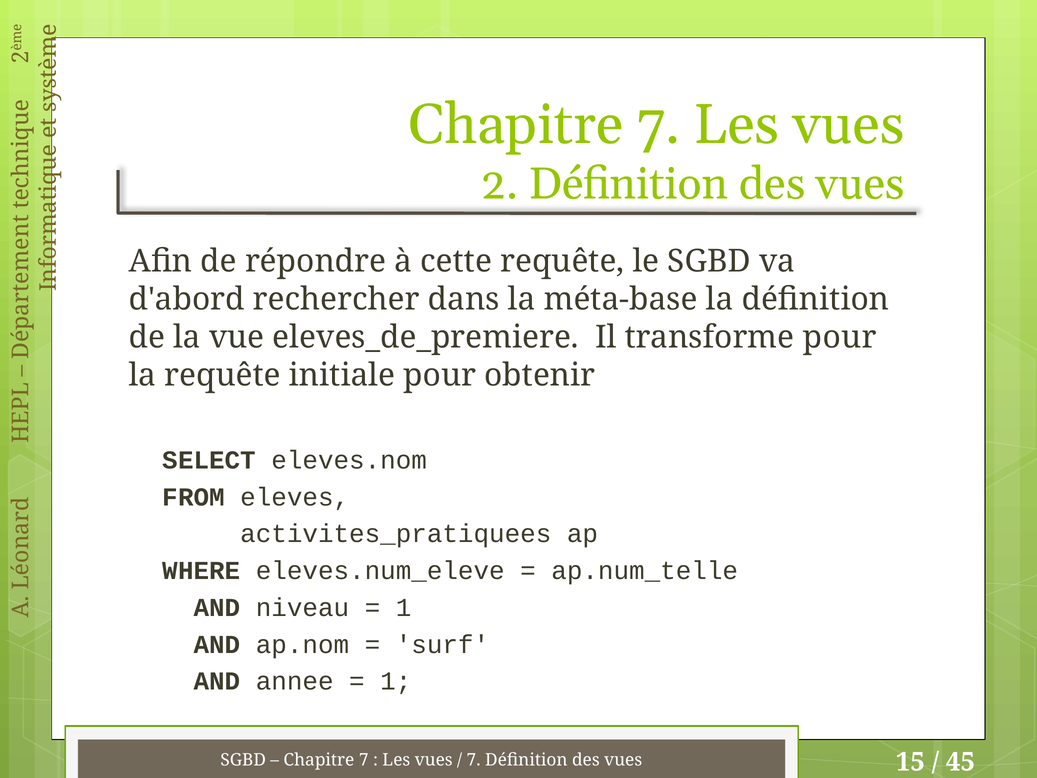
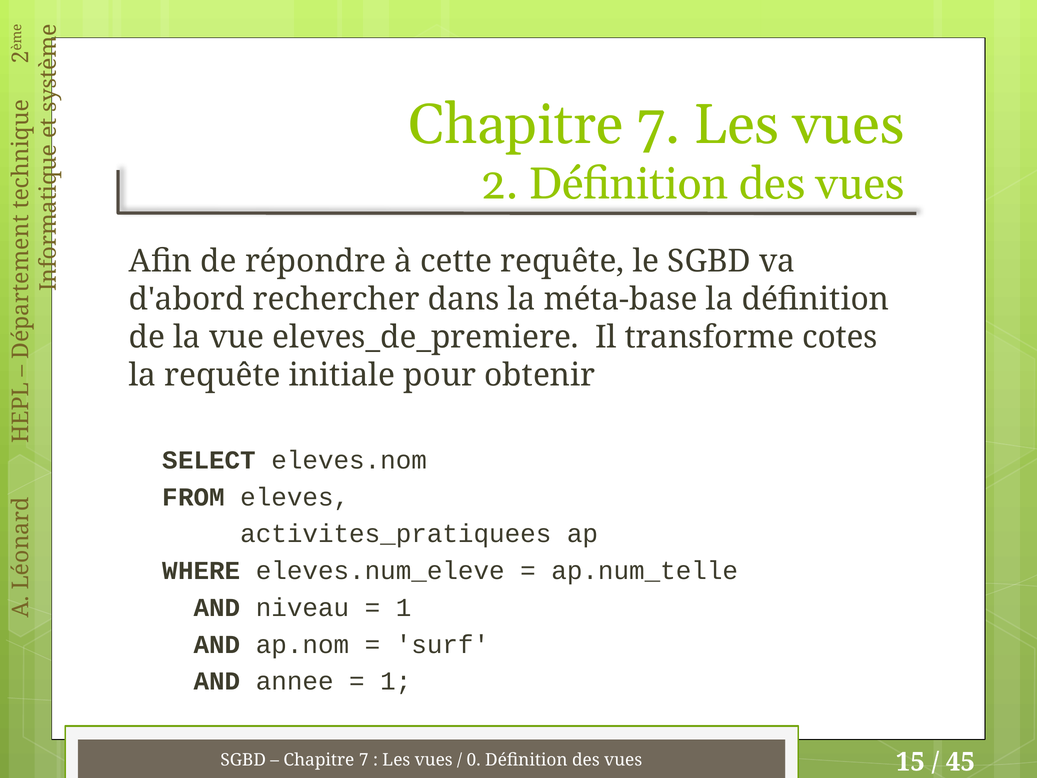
transforme pour: pour -> cotes (840, 337)
7: 7 -> 0 (474, 760)
